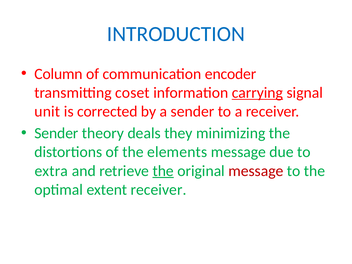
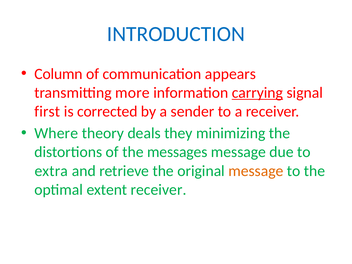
encoder: encoder -> appears (231, 74)
coset: coset -> more (132, 93)
unit: unit -> first (47, 111)
Sender: Sender -> Where (56, 133)
elements: elements -> messages (177, 152)
the underline: present -> none (163, 171)
message colour: red -> orange (256, 171)
